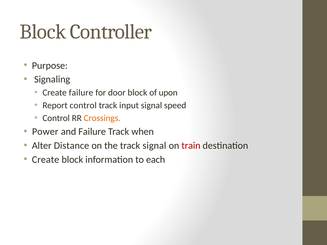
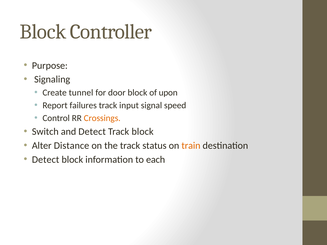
Create failure: failure -> tunnel (81, 93)
Report control: control -> failures (83, 105)
Power: Power -> Switch (45, 132)
and Failure: Failure -> Detect (92, 132)
Track when: when -> block (143, 132)
track signal: signal -> status (154, 146)
train colour: red -> orange (191, 146)
Create: Create -> Detect (46, 160)
